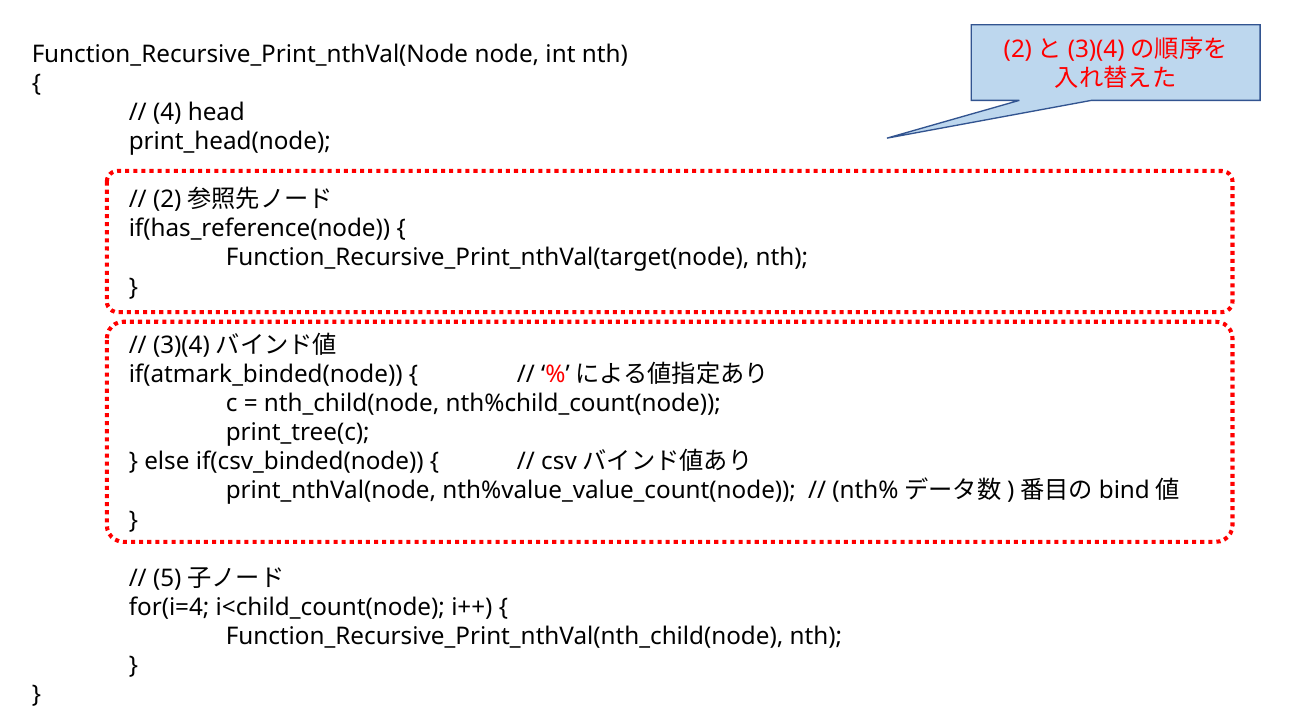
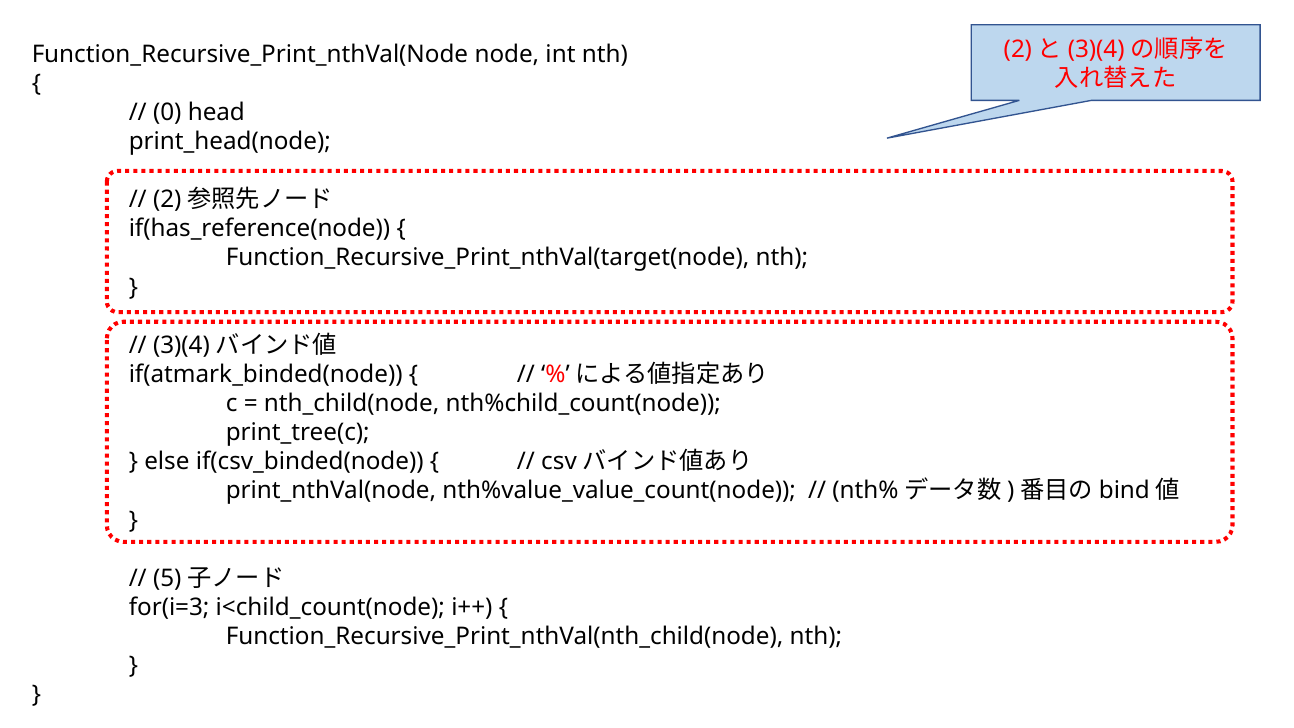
4: 4 -> 0 (167, 112)
for(i=4: for(i=4 -> for(i=3 (169, 607)
